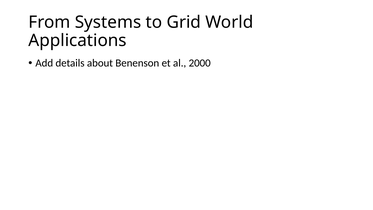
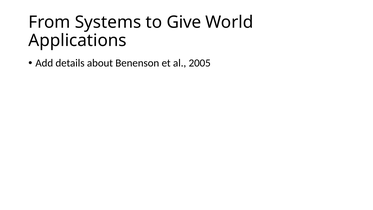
Grid: Grid -> Give (184, 22)
2000: 2000 -> 2005 (200, 63)
